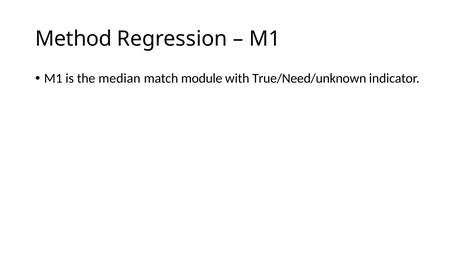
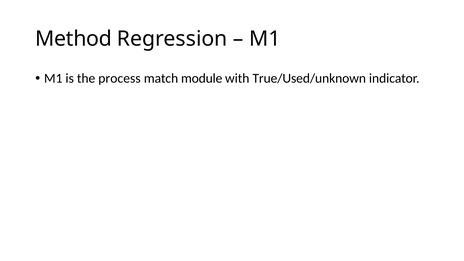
median: median -> process (120, 78)
True/Need/unknown: True/Need/unknown -> True/Used/unknown (309, 78)
